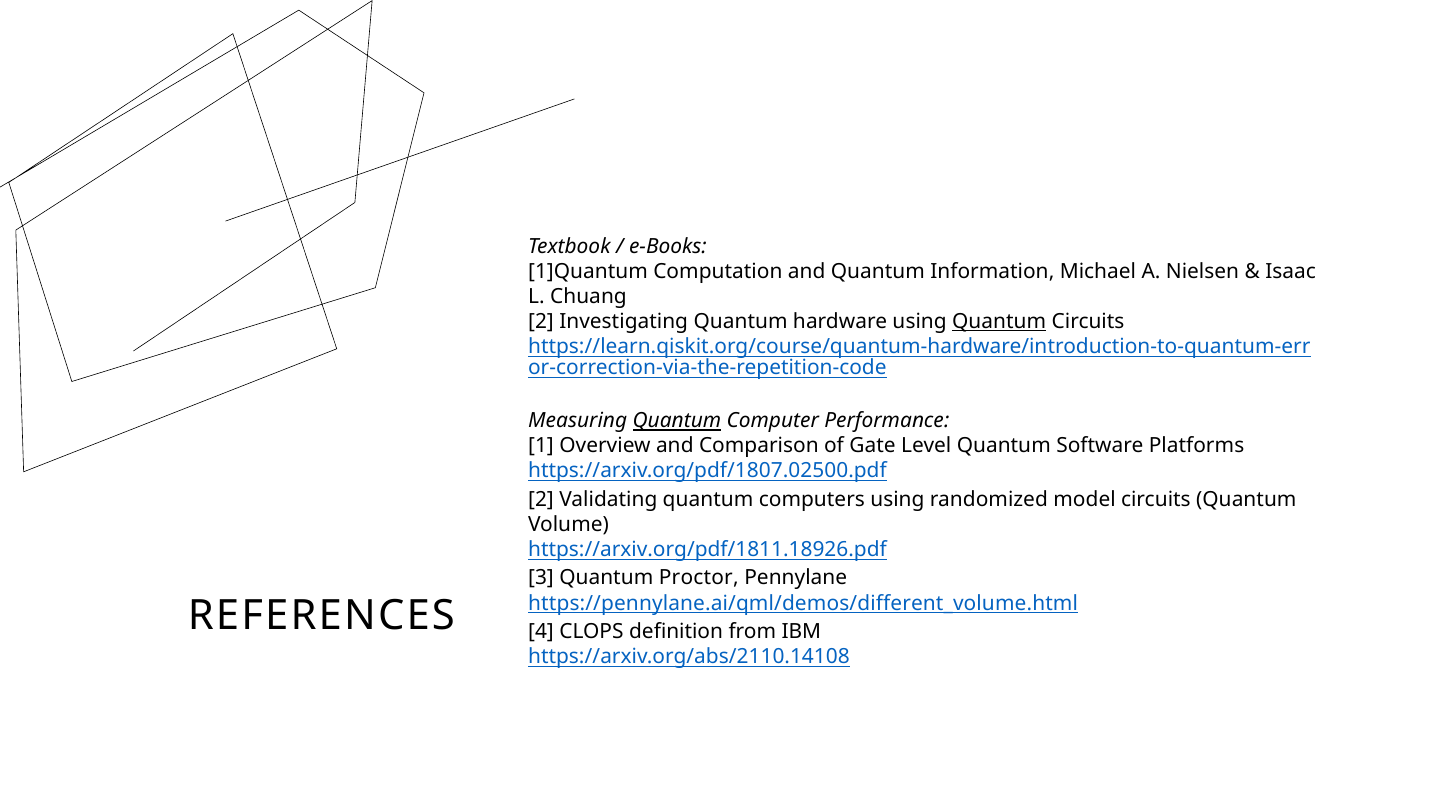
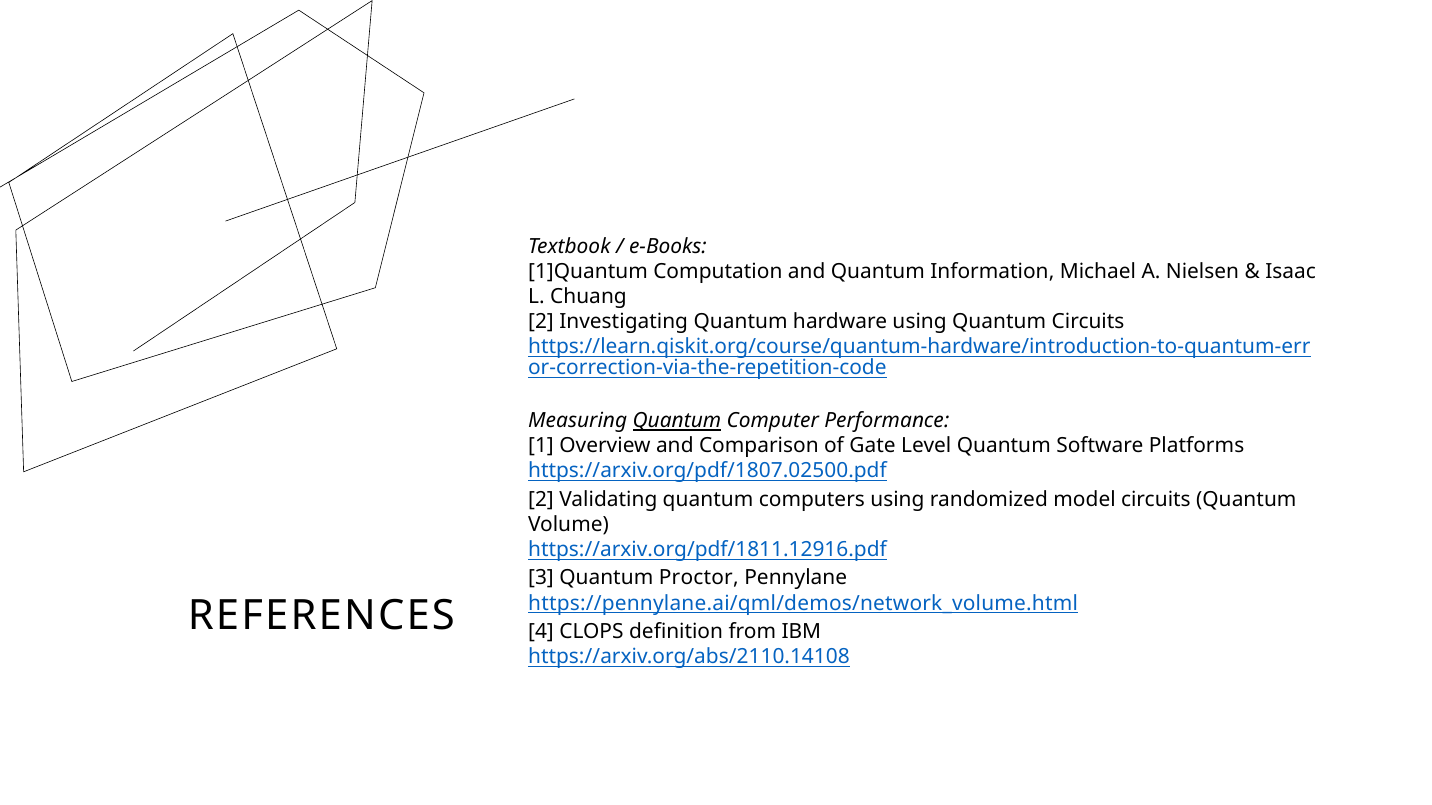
Quantum underline: present -> none (999, 322)
https://arxiv.org/pdf/1811.18926.pdf: https://arxiv.org/pdf/1811.18926.pdf -> https://arxiv.org/pdf/1811.12916.pdf (707, 550)
https://pennylane.ai/qml/demos/different_volume.html: https://pennylane.ai/qml/demos/different_volume.html -> https://pennylane.ai/qml/demos/network_volume.html (803, 604)
